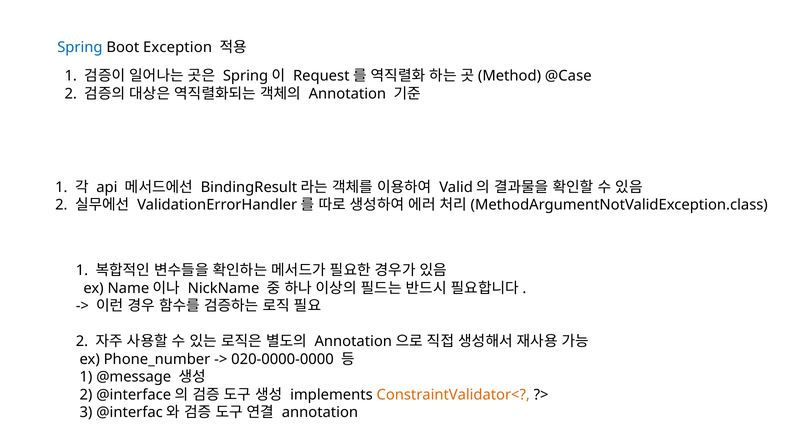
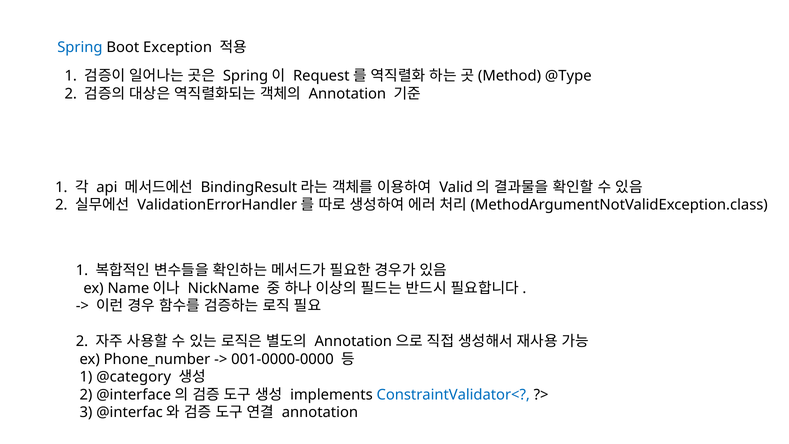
@Case: @Case -> @Type (568, 76)
020-0000-0000: 020-0000-0000 -> 001-0000-0000 (282, 359)
@message: @message -> @category (134, 377)
ConstraintValidator< colour: orange -> blue (453, 395)
